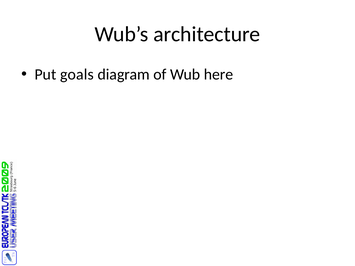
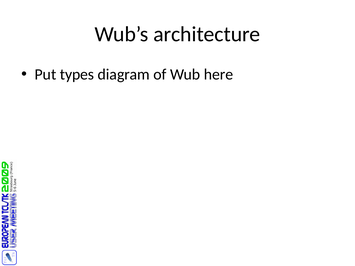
goals: goals -> types (77, 74)
